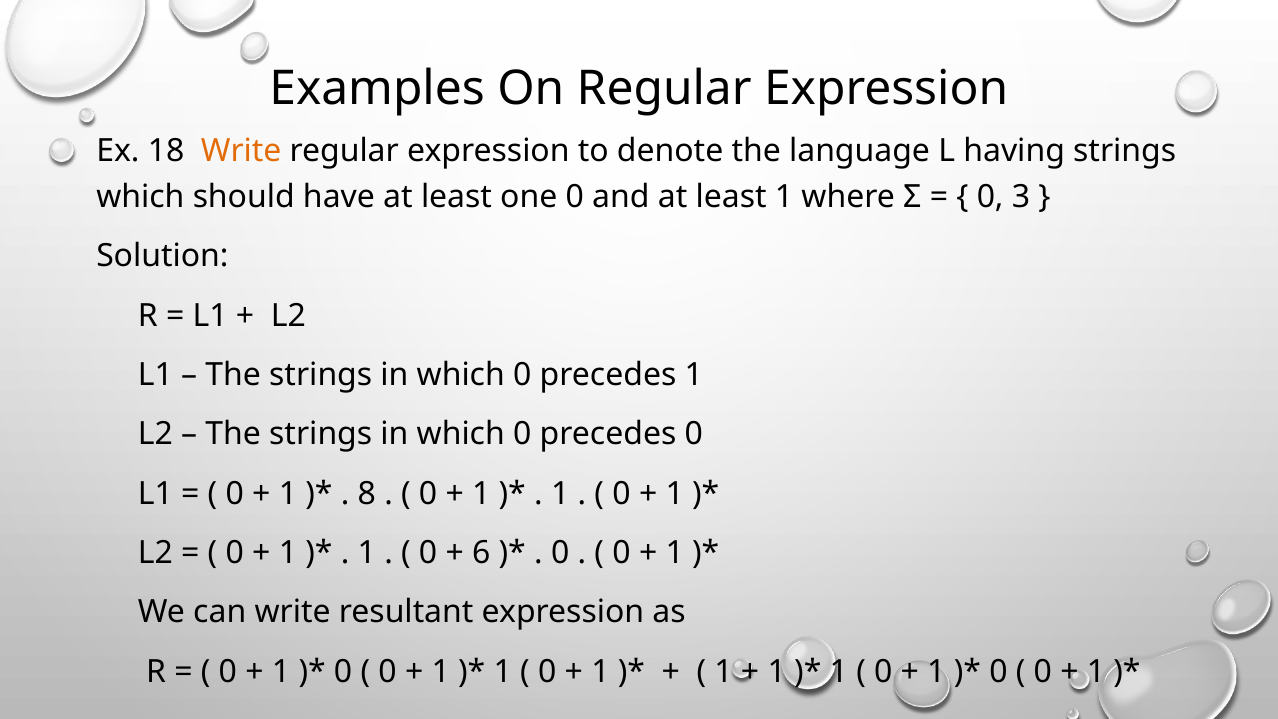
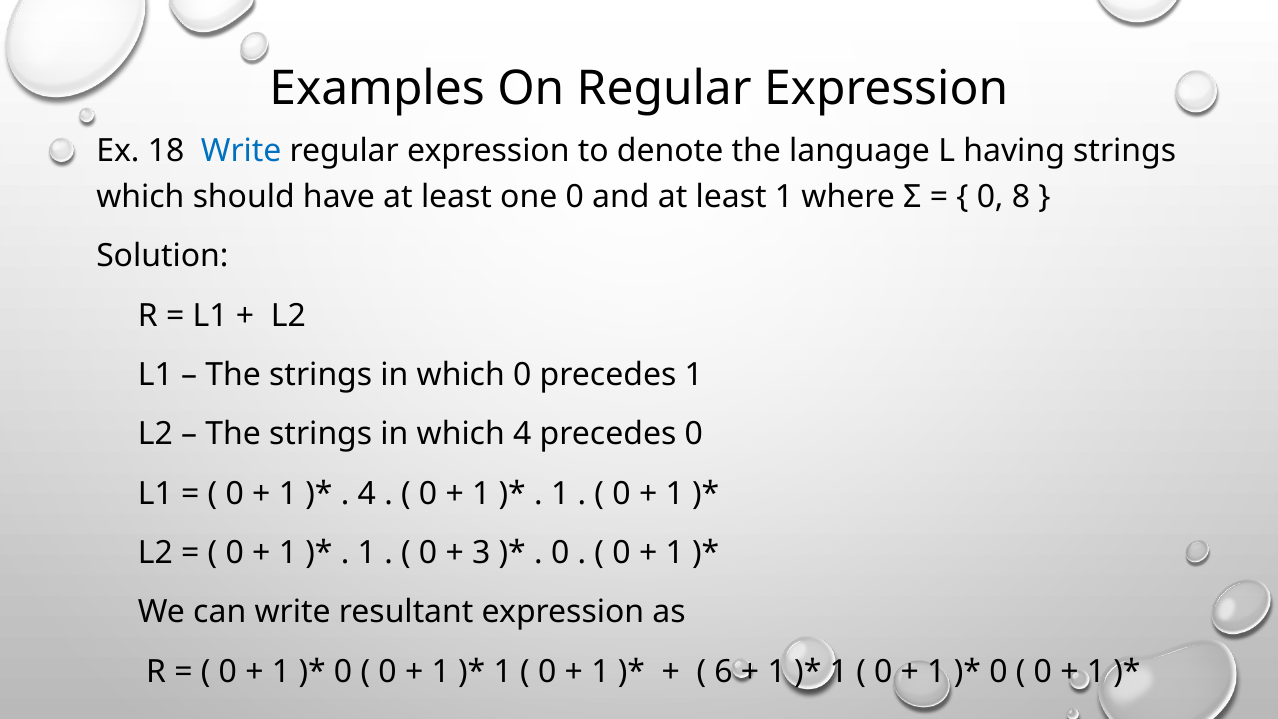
Write colour: orange -> blue (241, 151)
3: 3 -> 8 (1021, 197)
0: 0 -> 4 (522, 434)
8: 8 -> 4 (367, 493)
6: 6 -> 3 (481, 553)
1: 1 -> 6 (724, 671)
